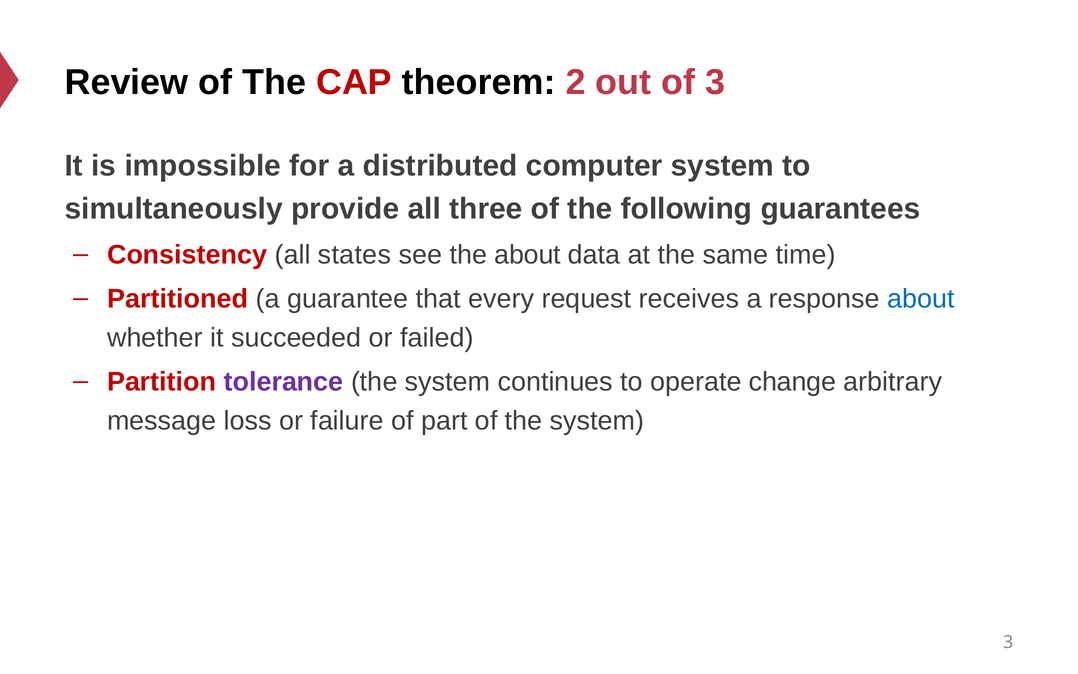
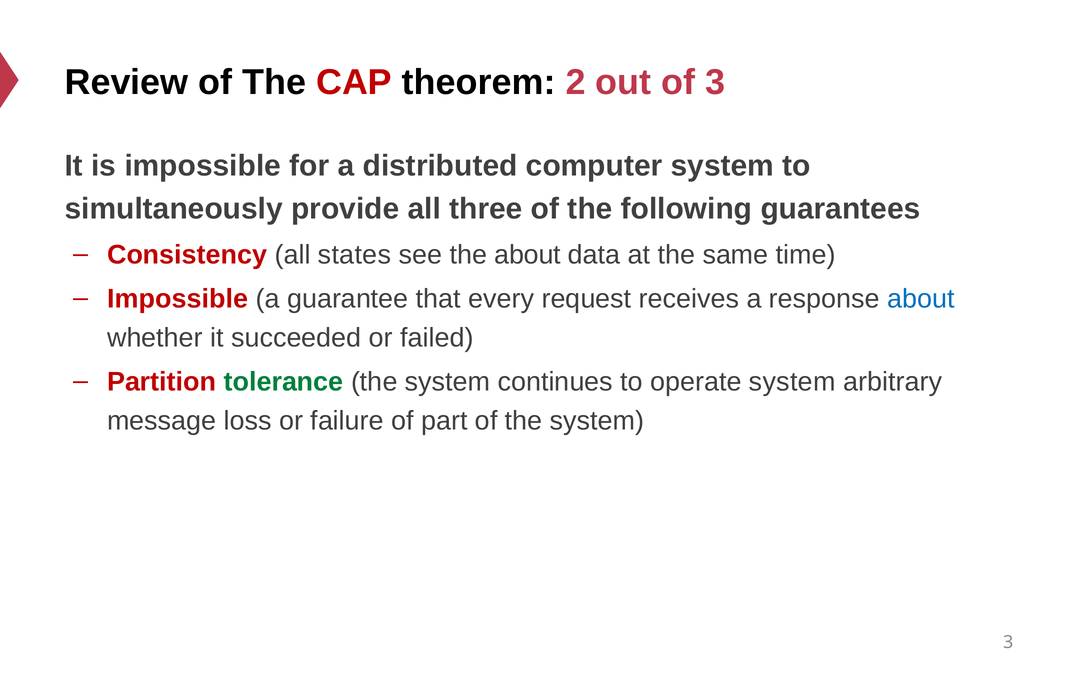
Partitioned: Partitioned -> Impossible (178, 299)
tolerance colour: purple -> green (284, 382)
operate change: change -> system (792, 382)
